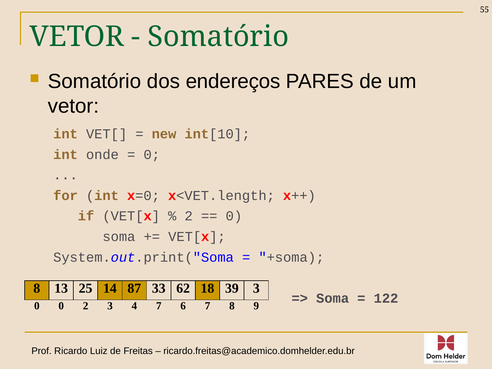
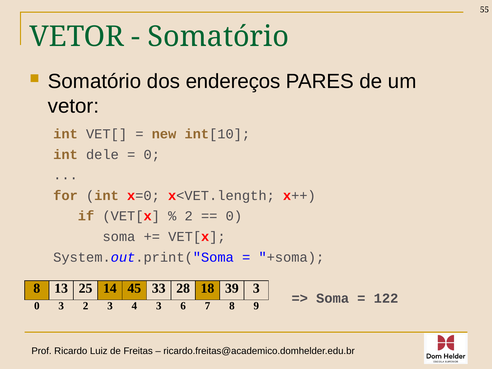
onde: onde -> dele (102, 155)
87: 87 -> 45 (134, 288)
62: 62 -> 28 (183, 288)
0 0: 0 -> 3 (61, 306)
4 7: 7 -> 3 (159, 306)
